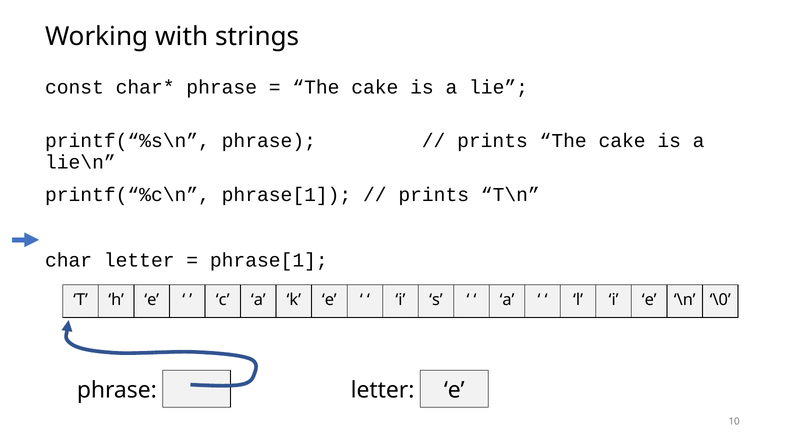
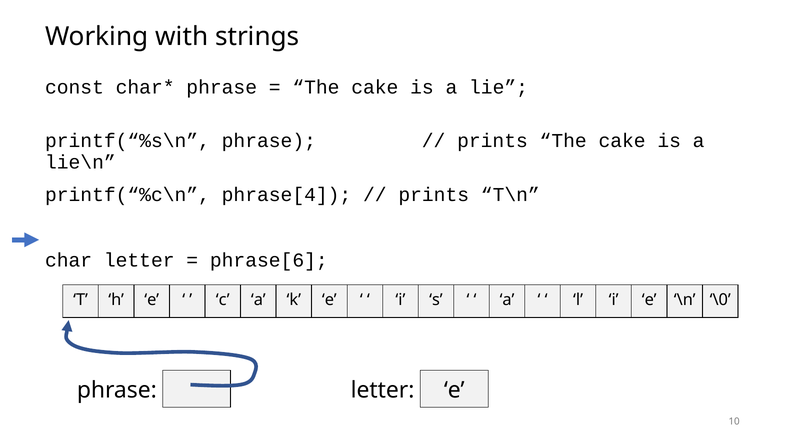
printf(“%c\n phrase[1: phrase[1 -> phrase[4 (286, 195)
phrase[1: phrase[1 -> phrase[6 (269, 260)
